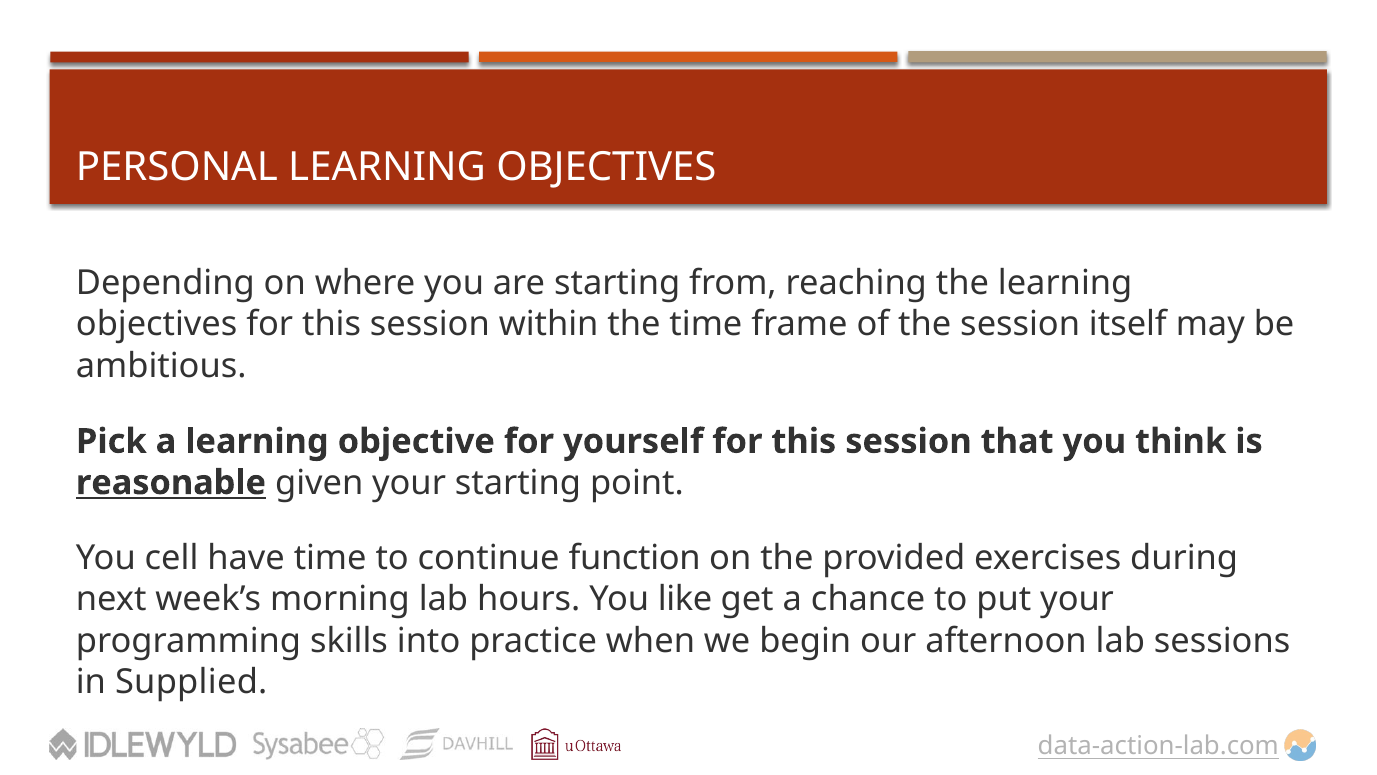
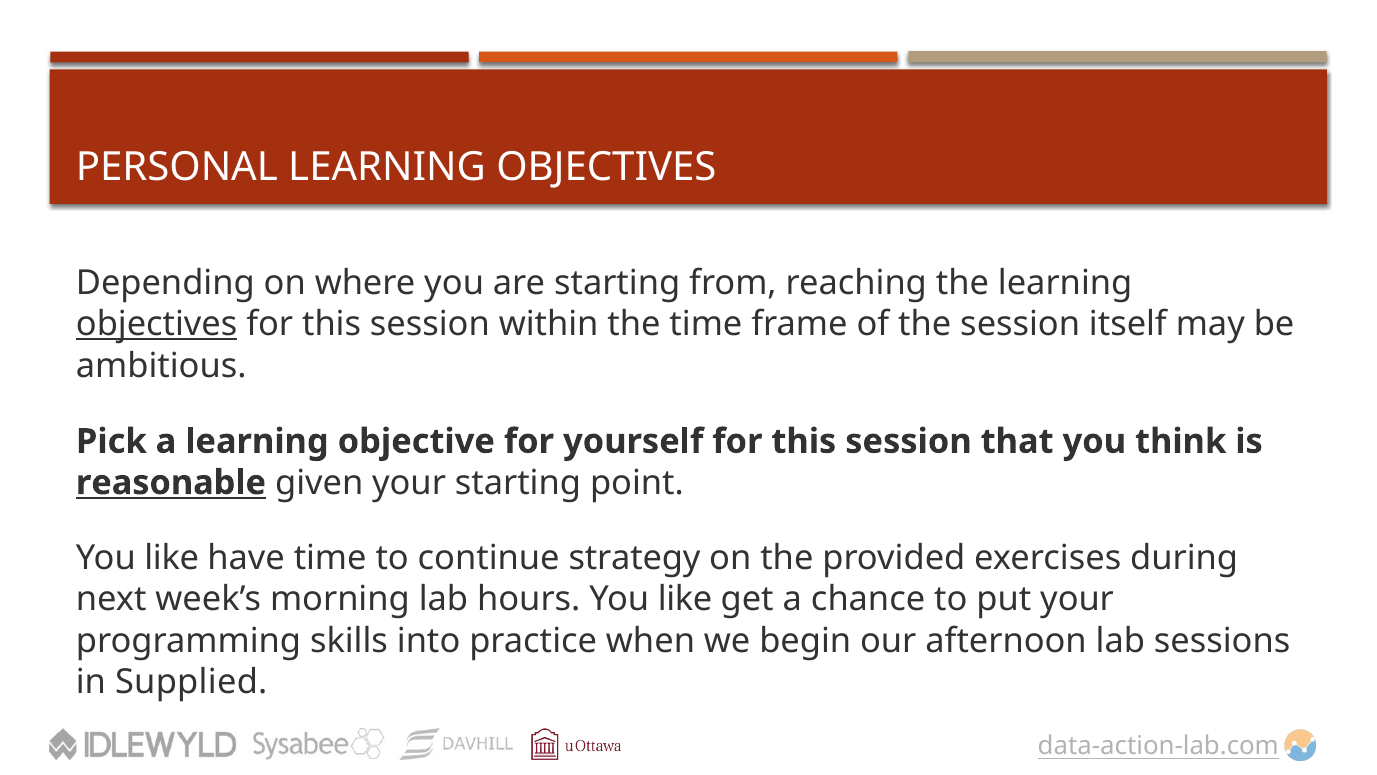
objectives underline: none -> present (157, 324)
cell: cell -> like (172, 558)
function: function -> strategy (634, 558)
